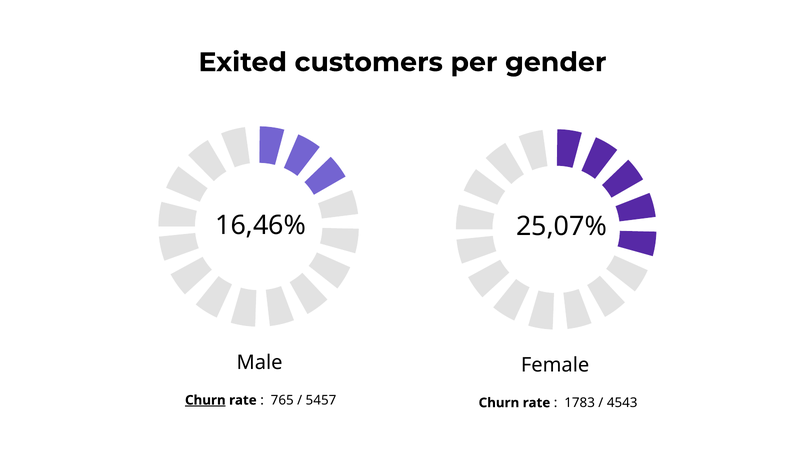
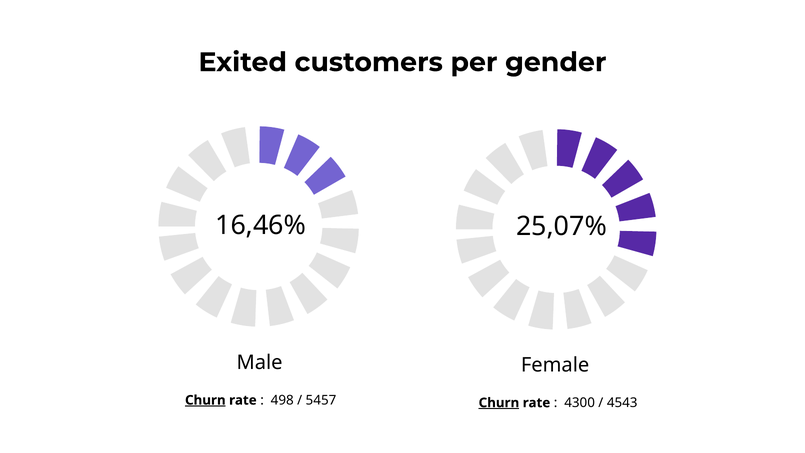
765: 765 -> 498 (282, 400)
Churn underline: none -> present (499, 403)
1783: 1783 -> 4300 (580, 403)
